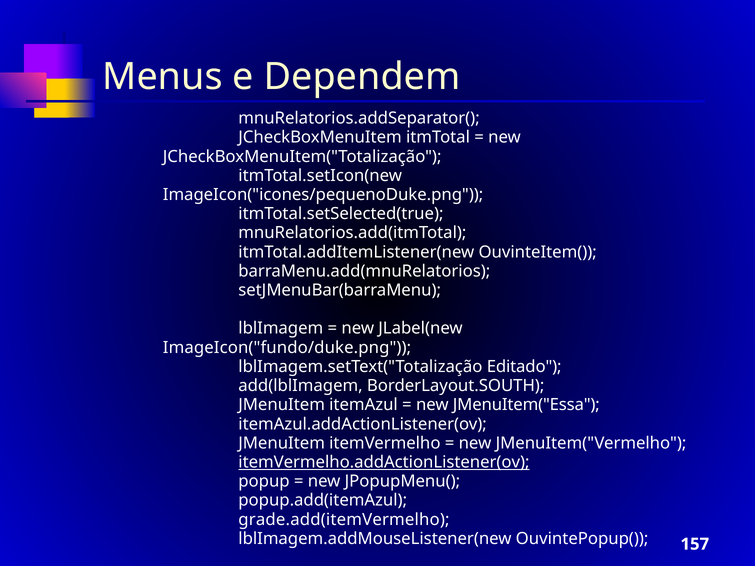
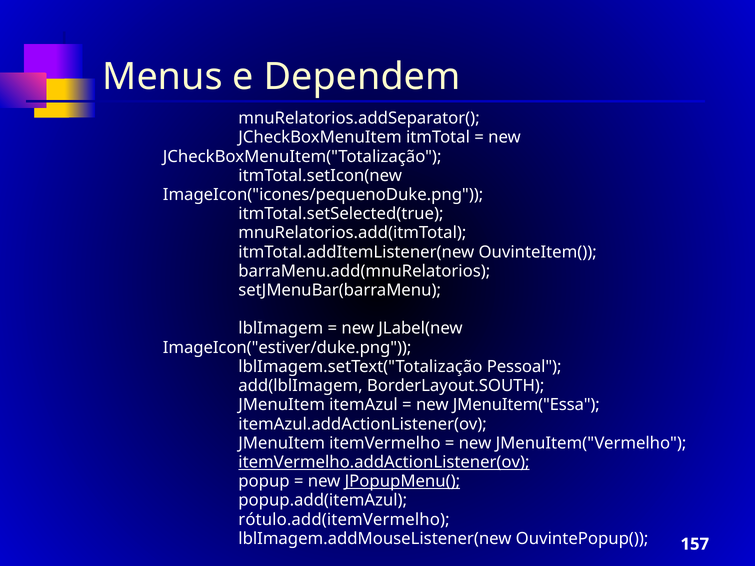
ImageIcon("fundo/duke.png: ImageIcon("fundo/duke.png -> ImageIcon("estiver/duke.png (287, 348)
Editado: Editado -> Pessoal (524, 367)
JPopupMenu( underline: none -> present (402, 482)
grade.add(itemVermelho: grade.add(itemVermelho -> rótulo.add(itemVermelho (344, 520)
